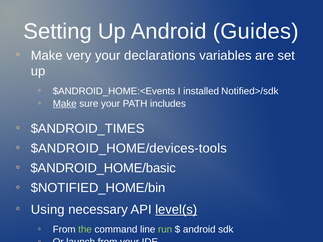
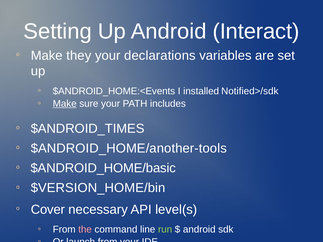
Guides: Guides -> Interact (256, 31)
very: very -> they (79, 56)
$ANDROID_HOME/devices-tools: $ANDROID_HOME/devices-tools -> $ANDROID_HOME/another-tools (129, 148)
$NOTIFIED_HOME/bin: $NOTIFIED_HOME/bin -> $VERSION_HOME/bin (98, 188)
Using: Using -> Cover (48, 210)
level(s underline: present -> none (176, 210)
the colour: light green -> pink (85, 230)
